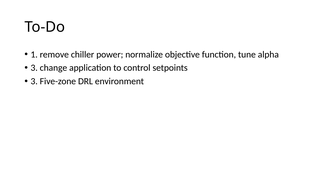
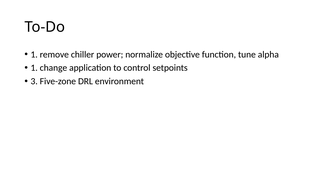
3: 3 -> 1 (34, 68)
